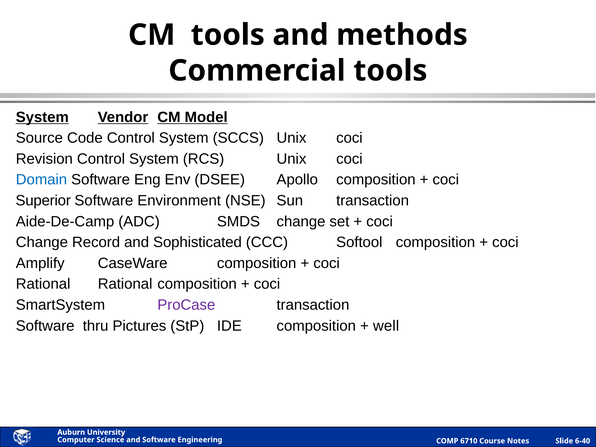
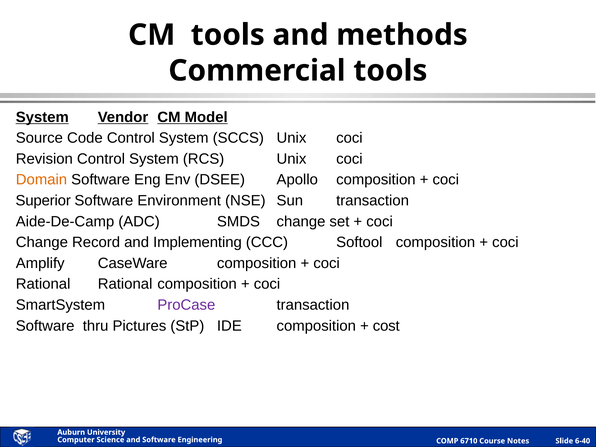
Domain colour: blue -> orange (41, 180)
Sophisticated: Sophisticated -> Implementing (197, 242)
well: well -> cost (386, 326)
